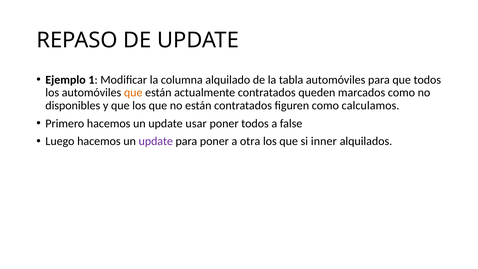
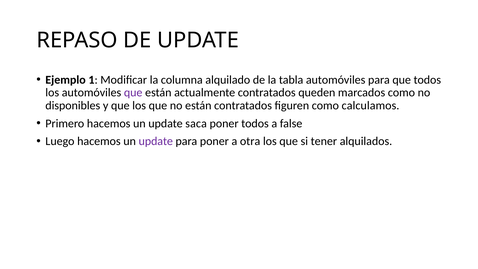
que colour: orange -> purple (133, 93)
usar: usar -> saca (196, 123)
inner: inner -> tener (324, 141)
